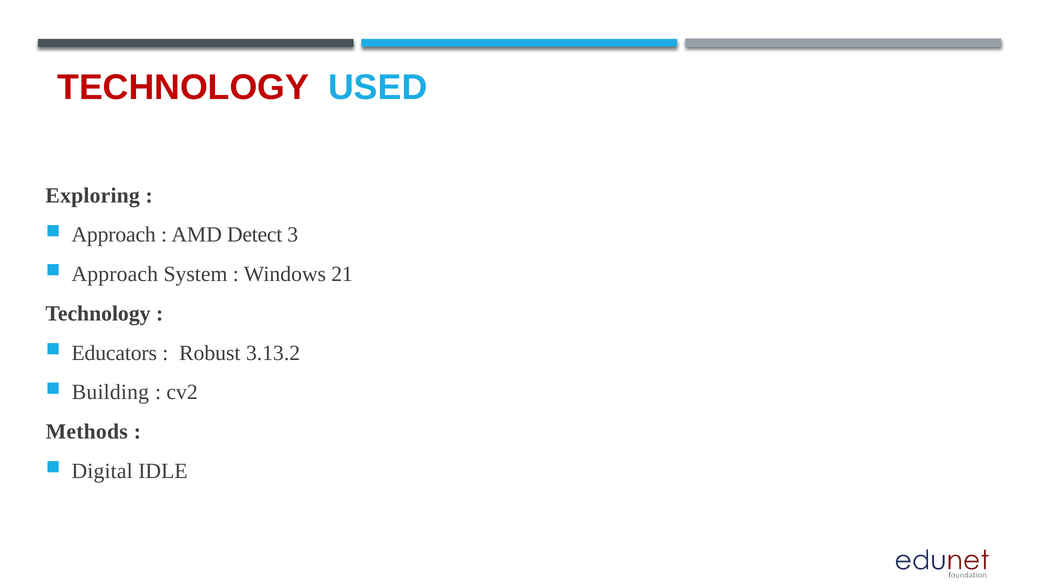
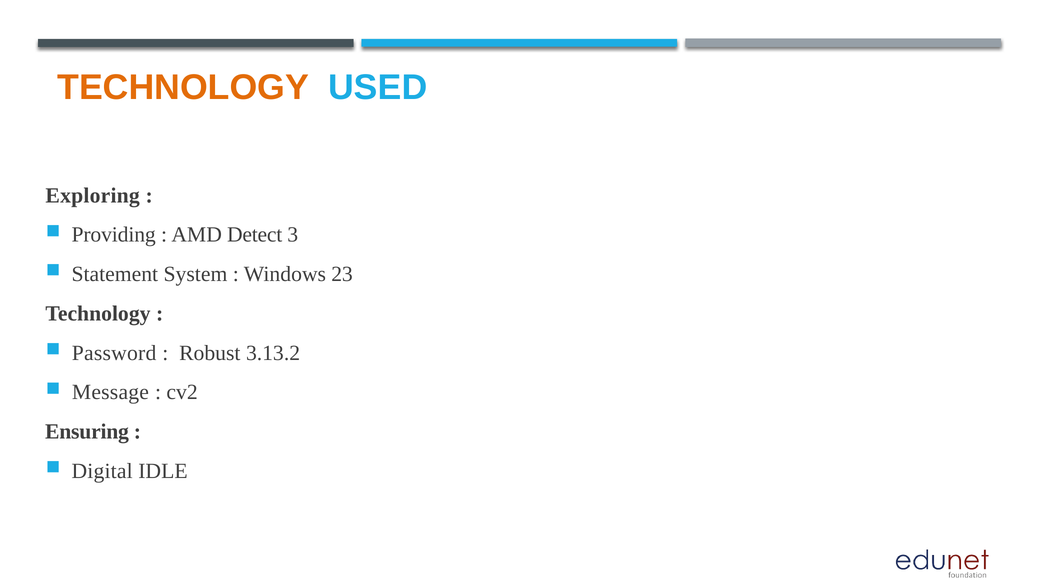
TECHNOLOGY colour: red -> orange (183, 88)
Approach: Approach -> Providing (114, 235)
Approach: Approach -> Statement (115, 274)
21: 21 -> 23 (342, 274)
Educators: Educators -> Password (114, 353)
Building: Building -> Message (110, 393)
Methods: Methods -> Ensuring (87, 432)
